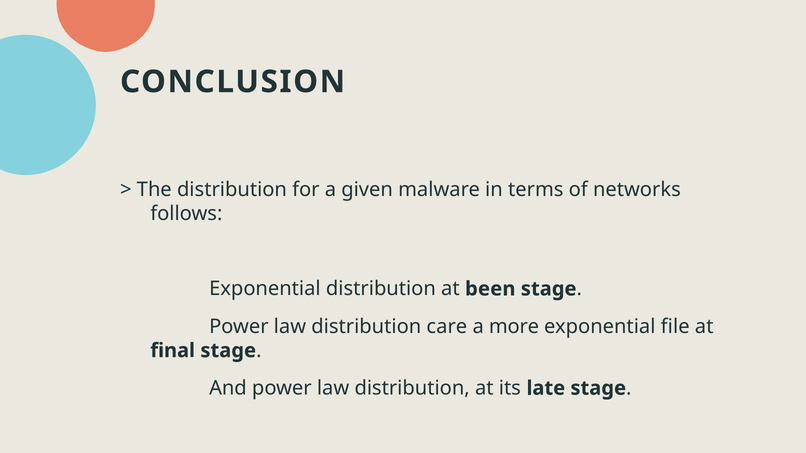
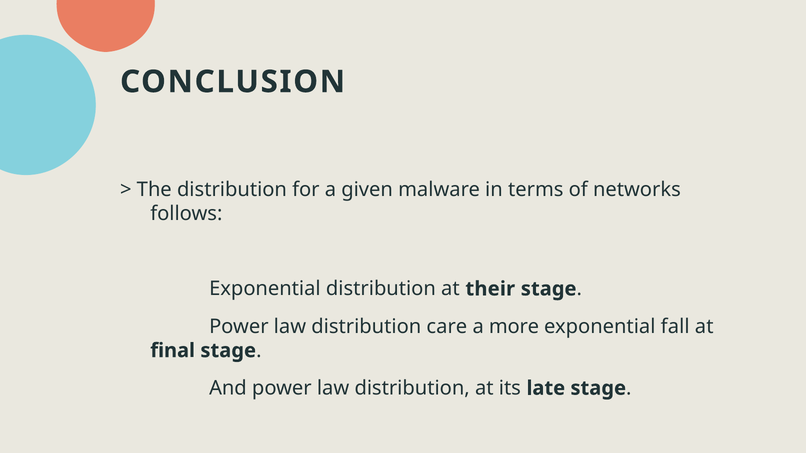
been: been -> their (490, 289)
file: file -> fall (675, 327)
